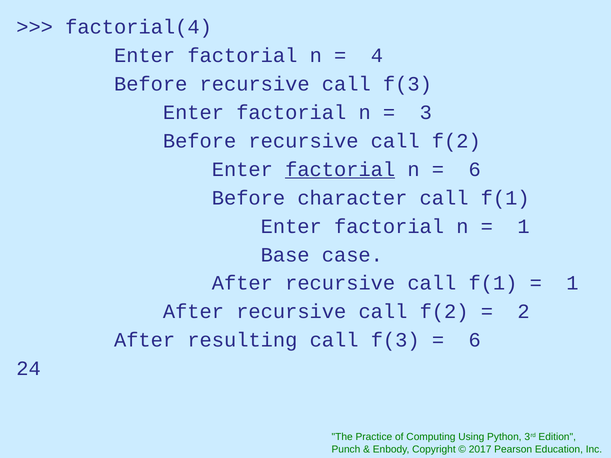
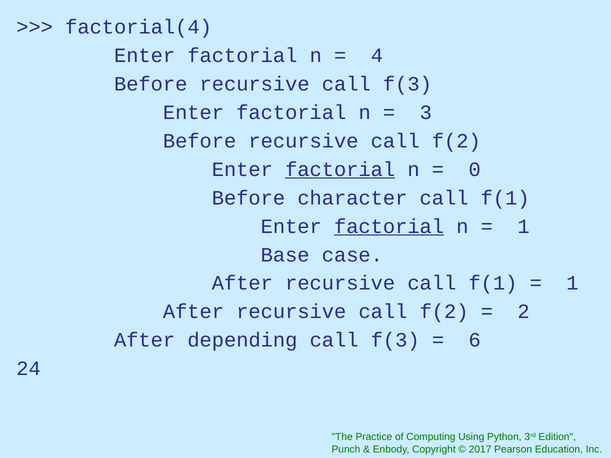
6: 6 -> 0 (475, 169)
factorial underline: none -> present (389, 226)
resulting: resulting -> depending (242, 340)
